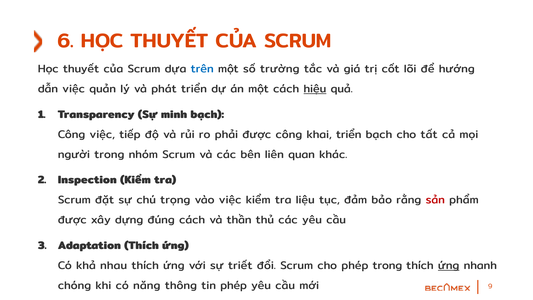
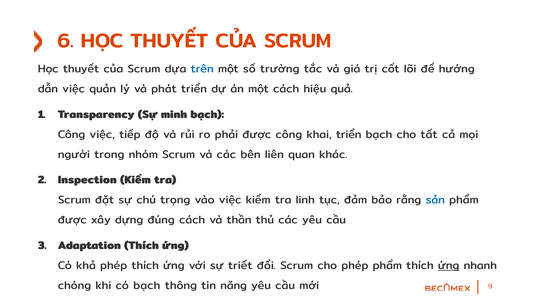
hiệu underline: present -> none (315, 89)
liệu: liệu -> linh (305, 200)
sản colour: red -> blue (435, 200)
khả nhau: nhau -> phép (114, 265)
phép trong: trong -> phẩm (387, 265)
có năng: năng -> bạch (147, 285)
tin phép: phép -> năng (234, 285)
